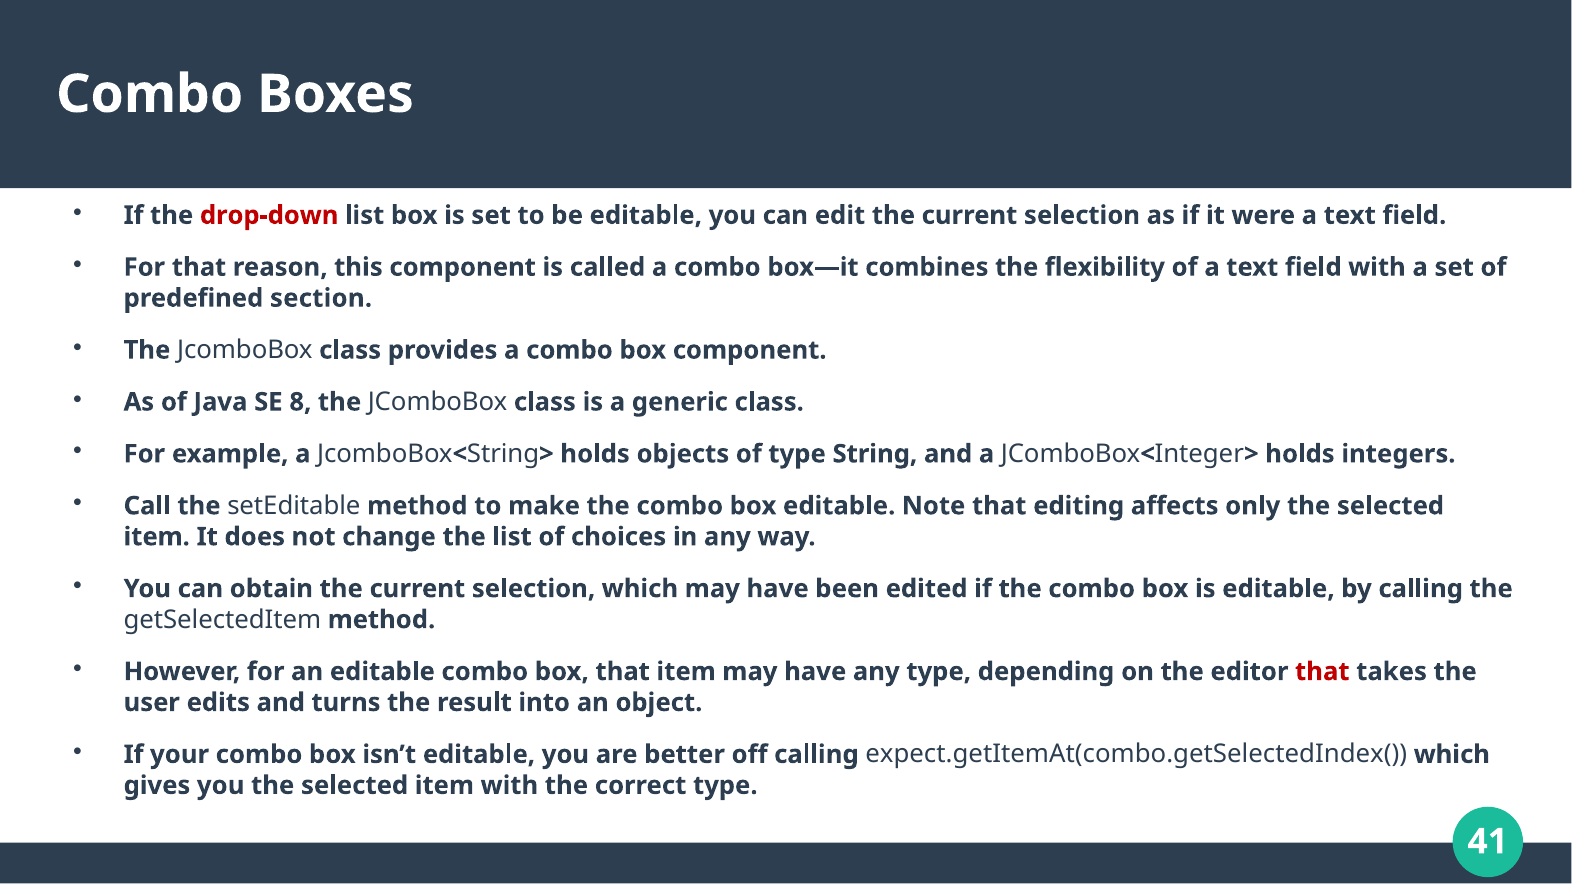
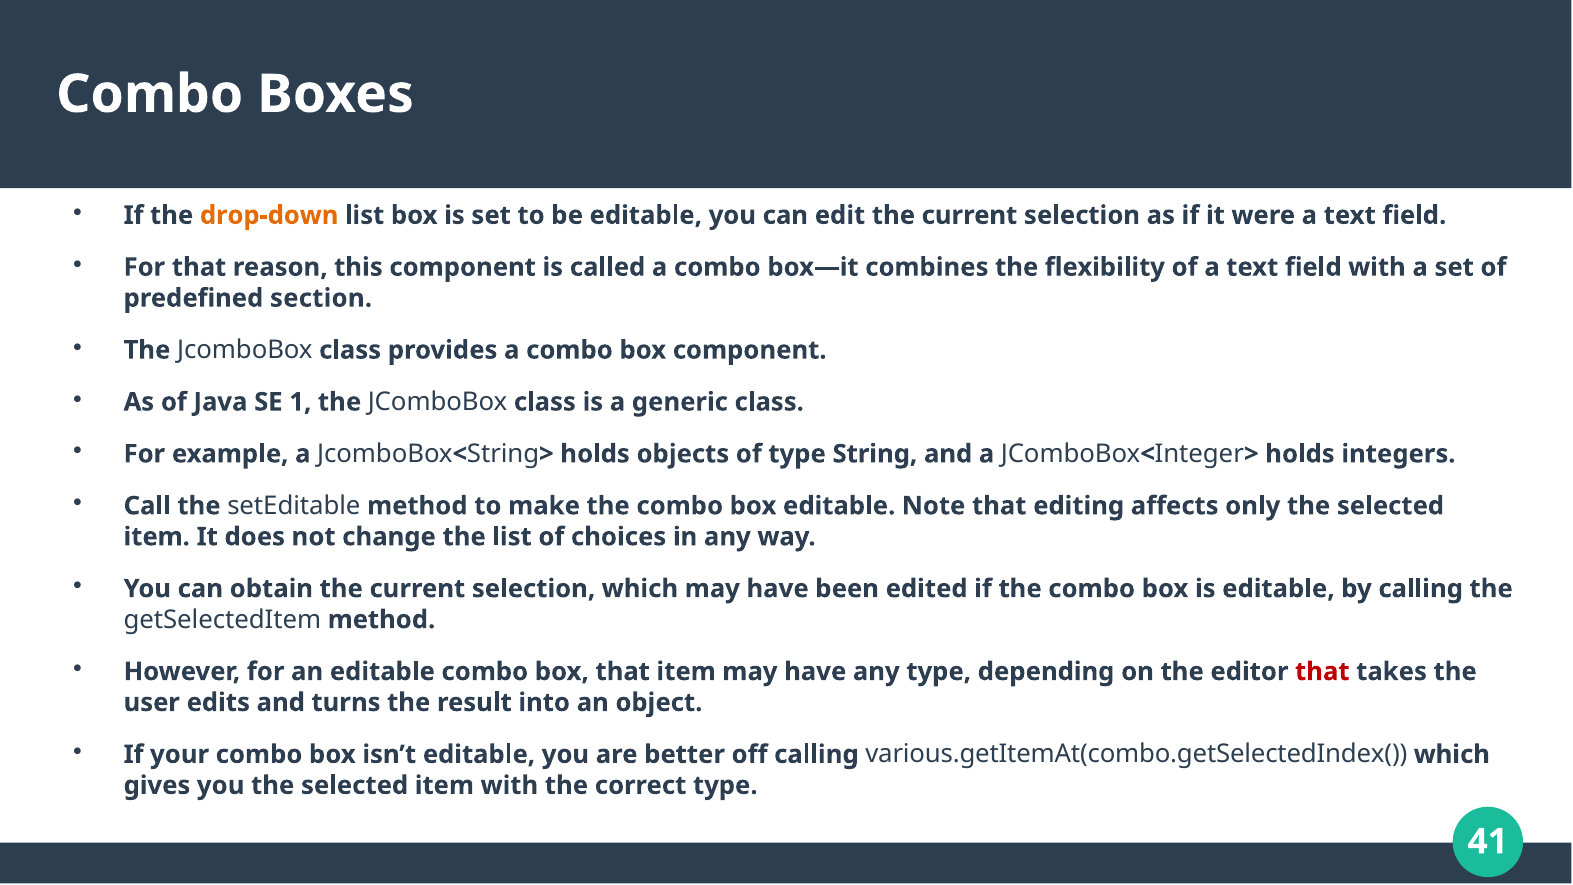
drop-down colour: red -> orange (269, 215)
8: 8 -> 1 (300, 402)
expect.getItemAt(combo.getSelectedIndex(: expect.getItemAt(combo.getSelectedIndex( -> various.getItemAt(combo.getSelectedIndex( (1136, 754)
